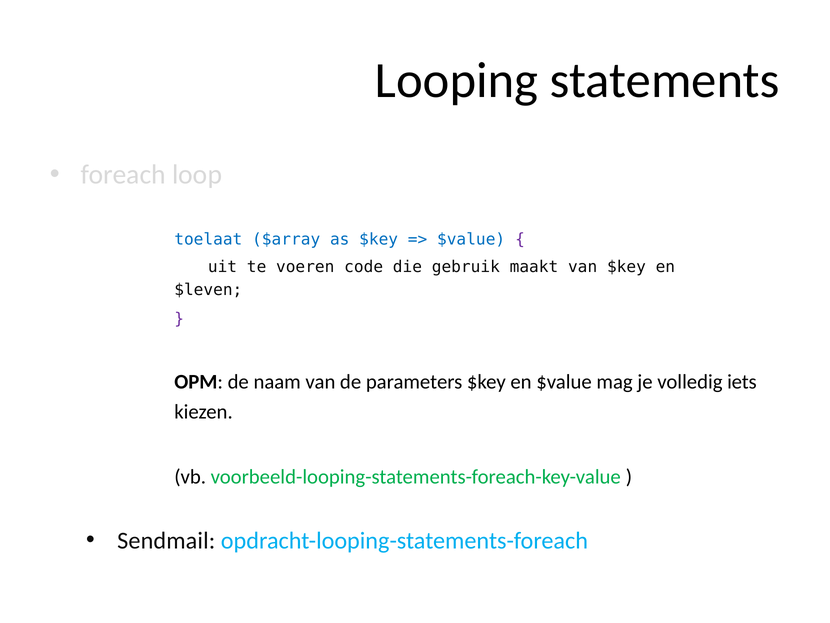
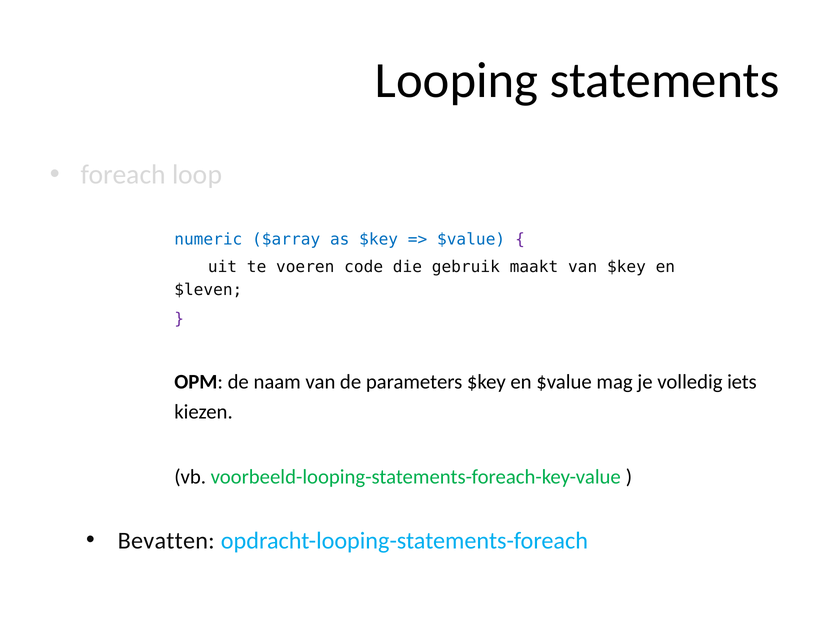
toelaat: toelaat -> numeric (208, 239)
Sendmail: Sendmail -> Bevatten (166, 540)
